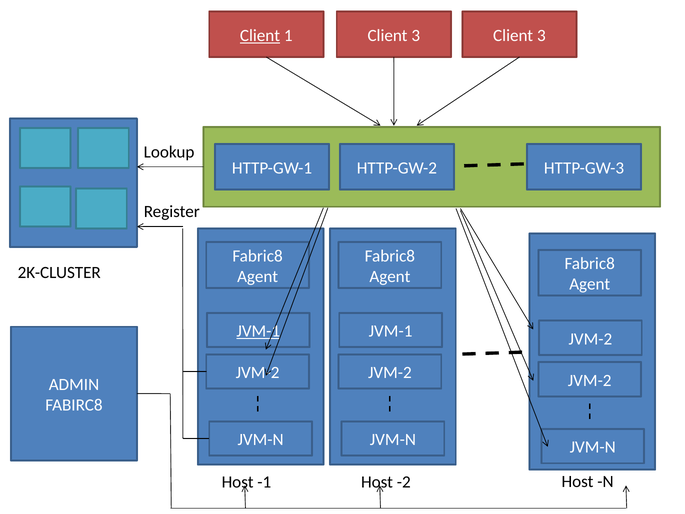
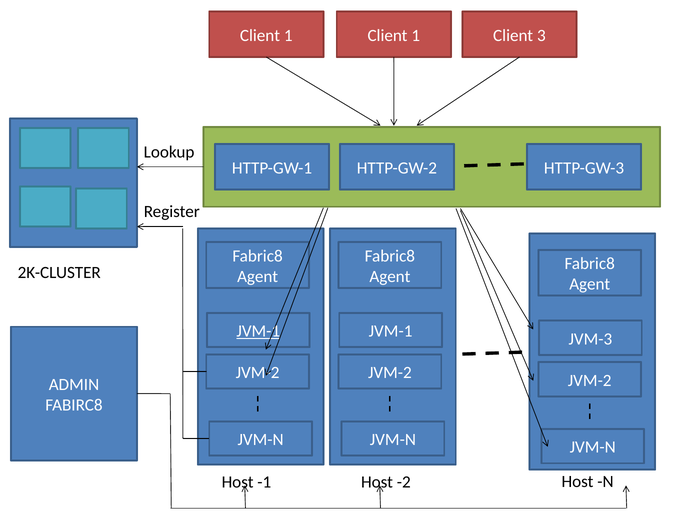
Client underline: present -> none (260, 35)
1 Client 3: 3 -> 1 (416, 35)
JVM-2: JVM-2 -> JVM-3 (590, 339)
